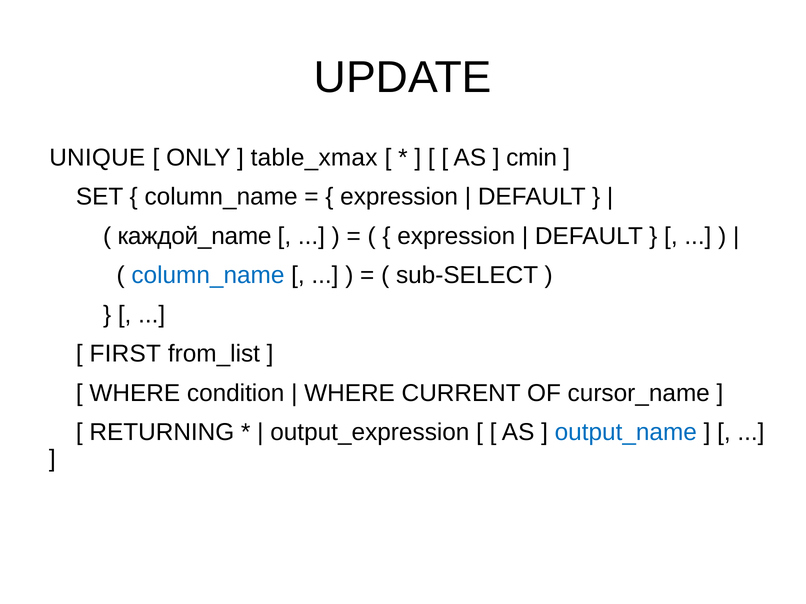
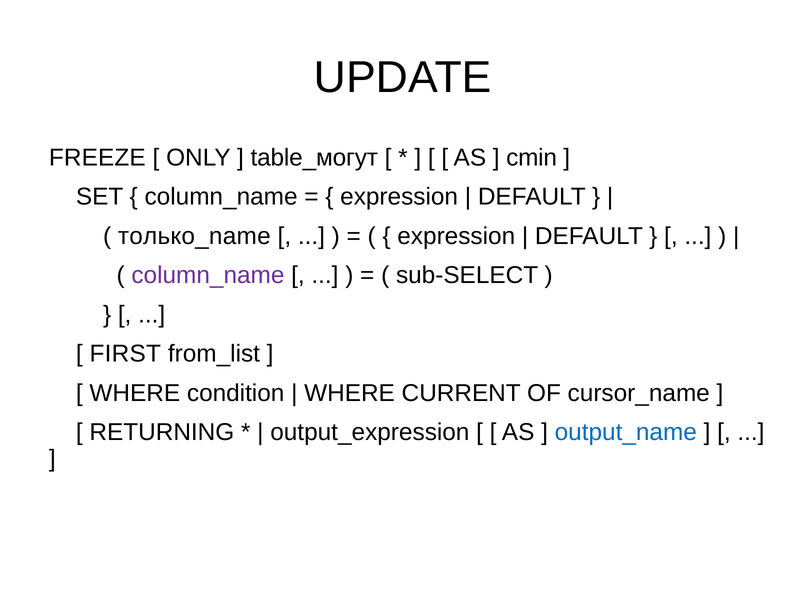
UNIQUE: UNIQUE -> FREEZE (97, 158)
table_xmax: table_xmax -> table_могут (314, 158)
каждой_name: каждой_name -> только_name (194, 236)
column_name colour: blue -> purple (208, 276)
